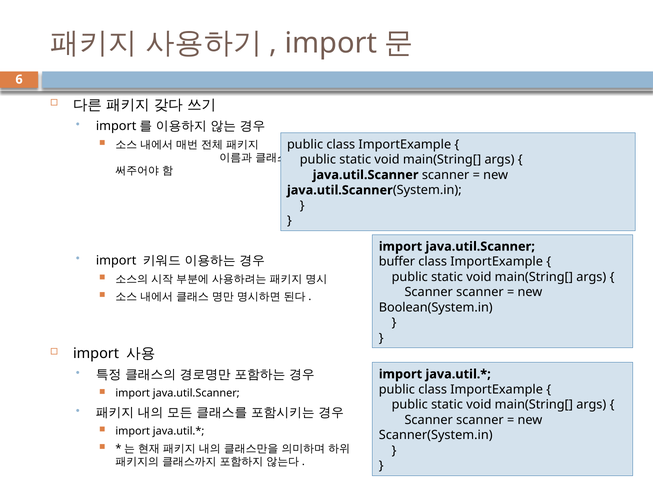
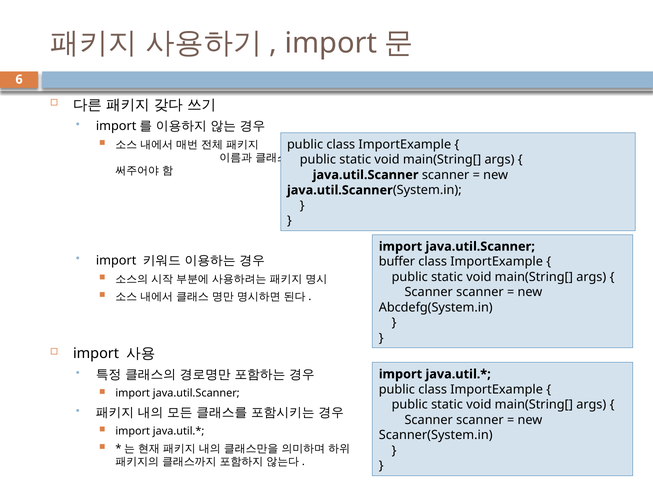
Boolean(System.in: Boolean(System.in -> Abcdefg(System.in (436, 307)
